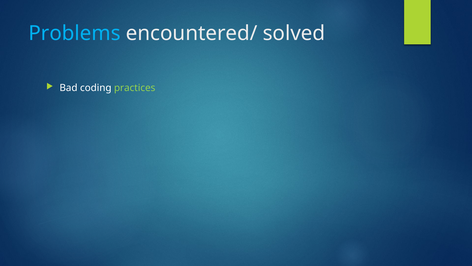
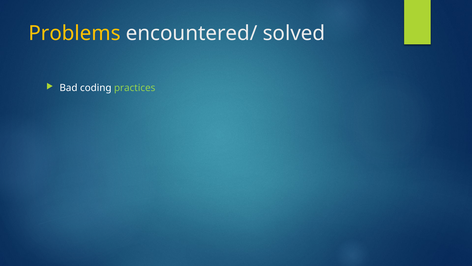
Problems colour: light blue -> yellow (75, 33)
